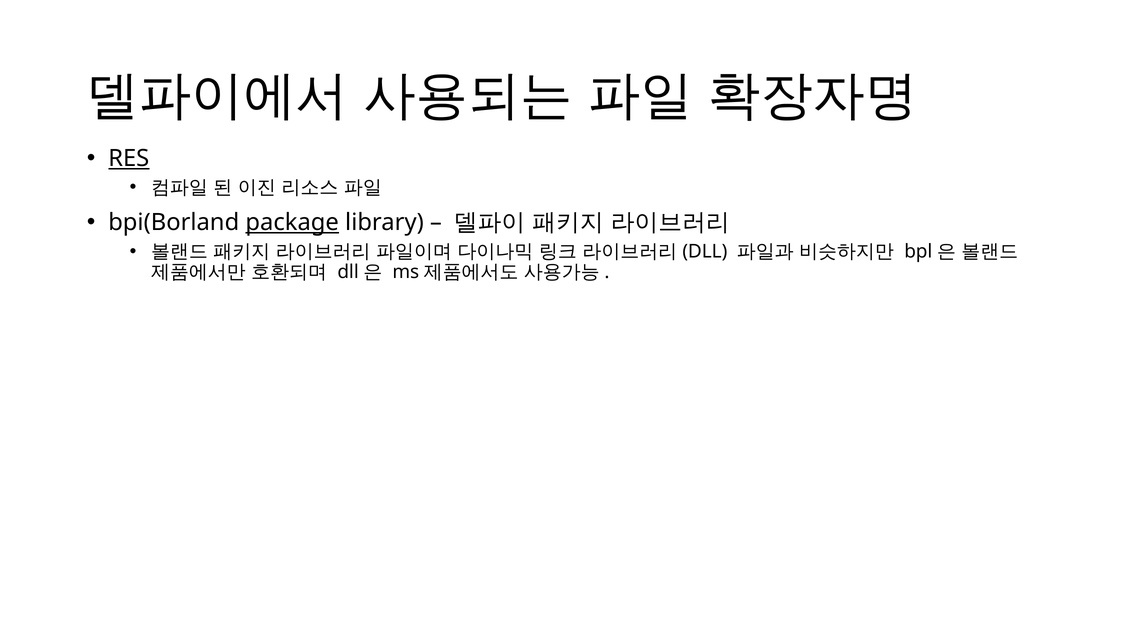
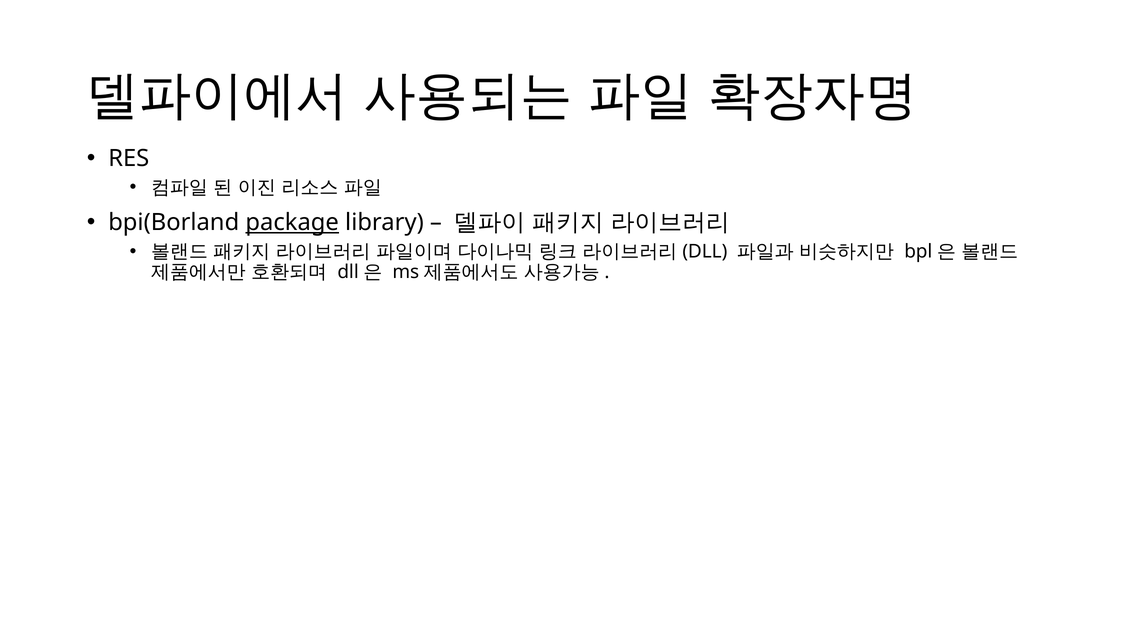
RES underline: present -> none (129, 158)
